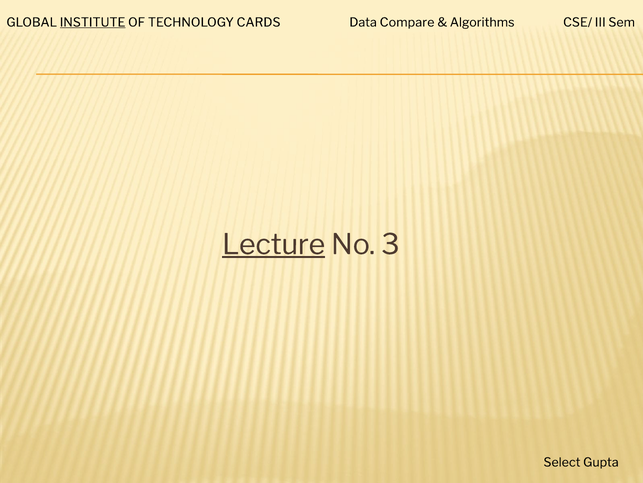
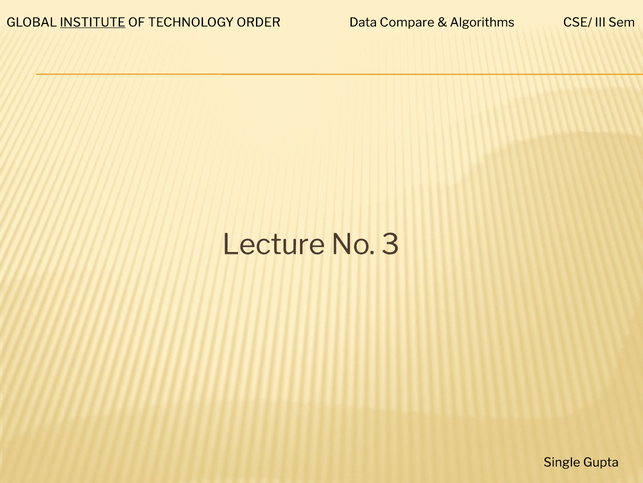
CARDS: CARDS -> ORDER (259, 22)
Lecture underline: present -> none (274, 244)
Select: Select -> Single (562, 462)
